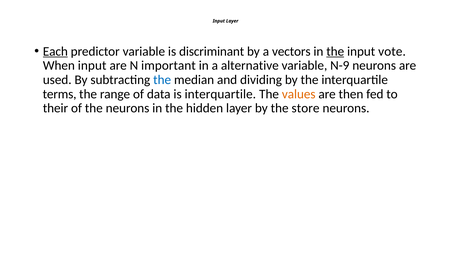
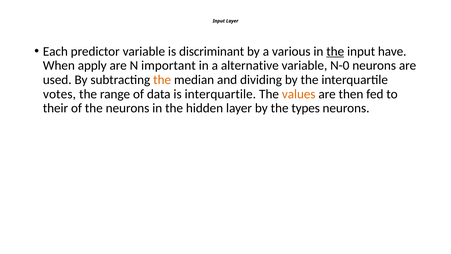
Each underline: present -> none (55, 51)
vectors: vectors -> various (291, 51)
vote: vote -> have (392, 51)
When input: input -> apply (92, 66)
N-9: N-9 -> N-0 (340, 66)
the colour: blue -> orange (162, 80)
terms: terms -> votes (59, 94)
store: store -> types (306, 108)
